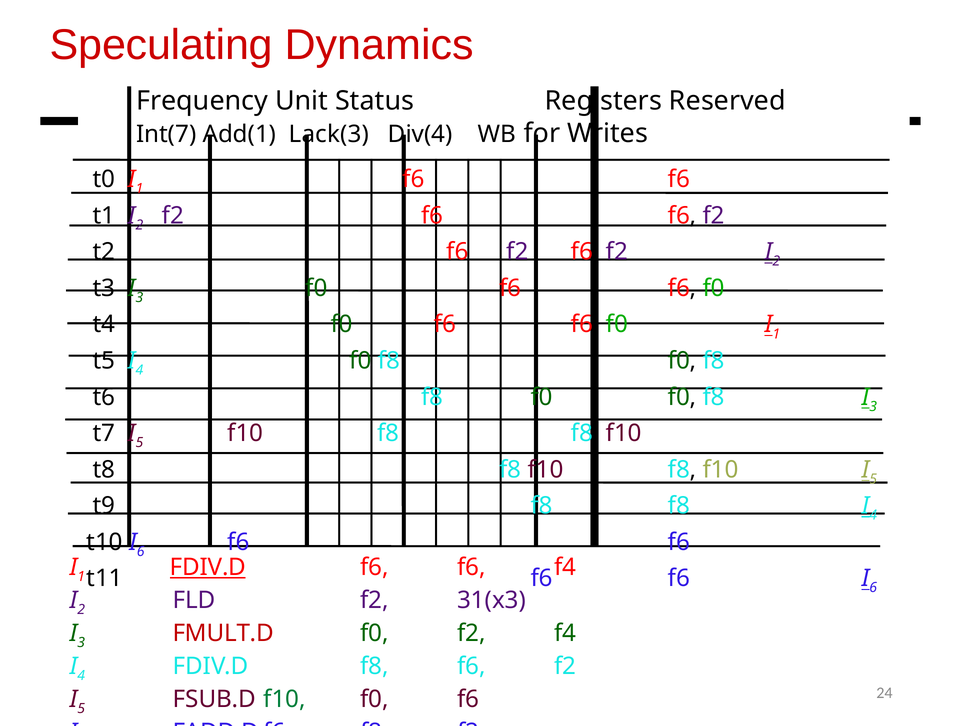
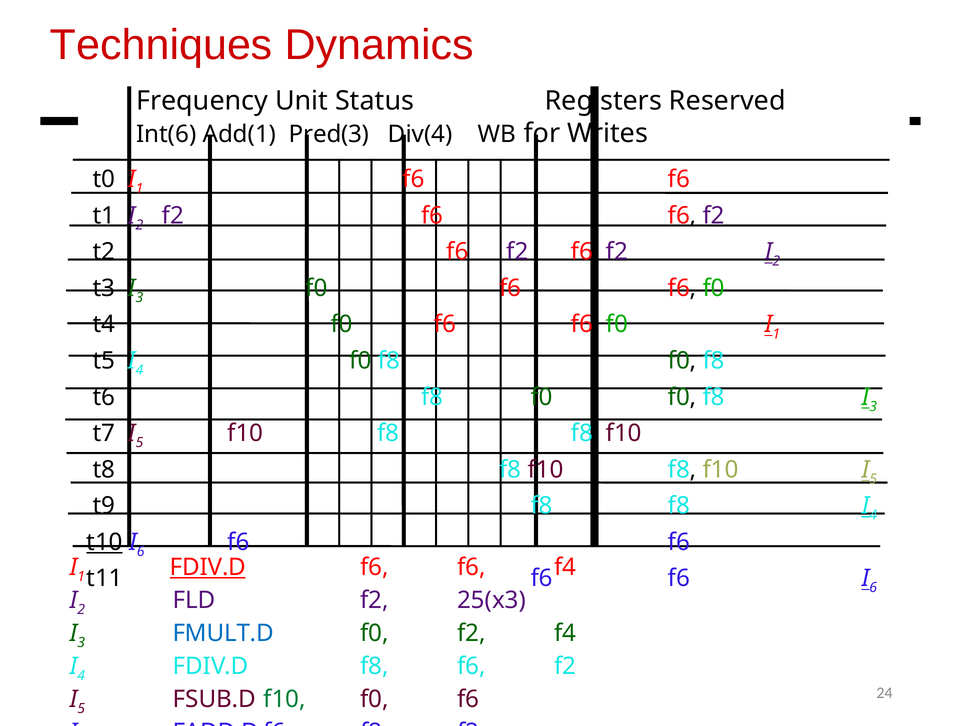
Speculating: Speculating -> Techniques (161, 45)
Int(7: Int(7 -> Int(6 (166, 134)
Lack(3: Lack(3 -> Pred(3 (329, 134)
t10 underline: none -> present (105, 543)
31(x3: 31(x3 -> 25(x3 (492, 601)
FMULT.D colour: red -> blue (223, 634)
